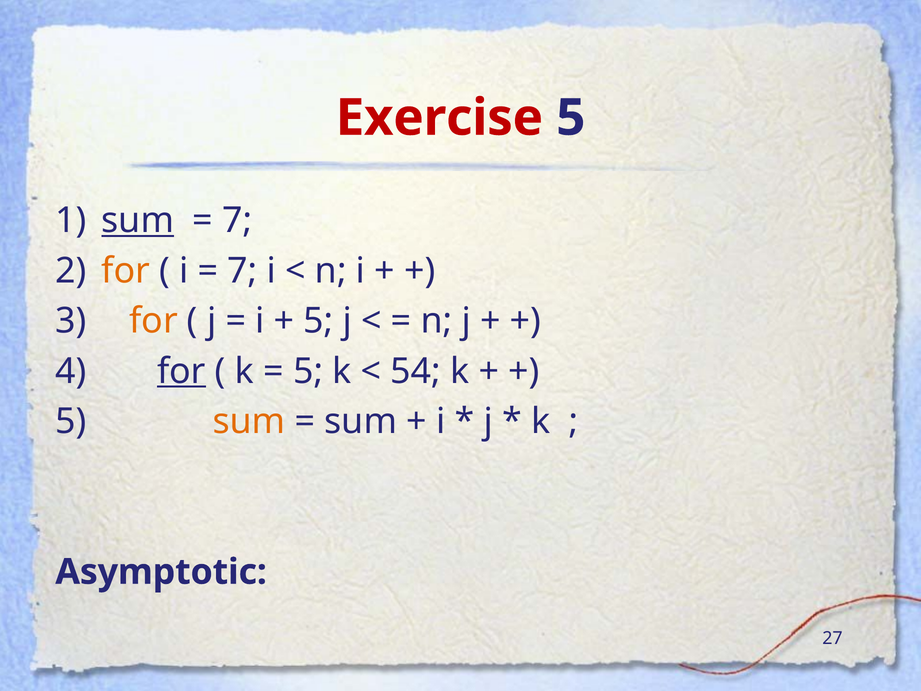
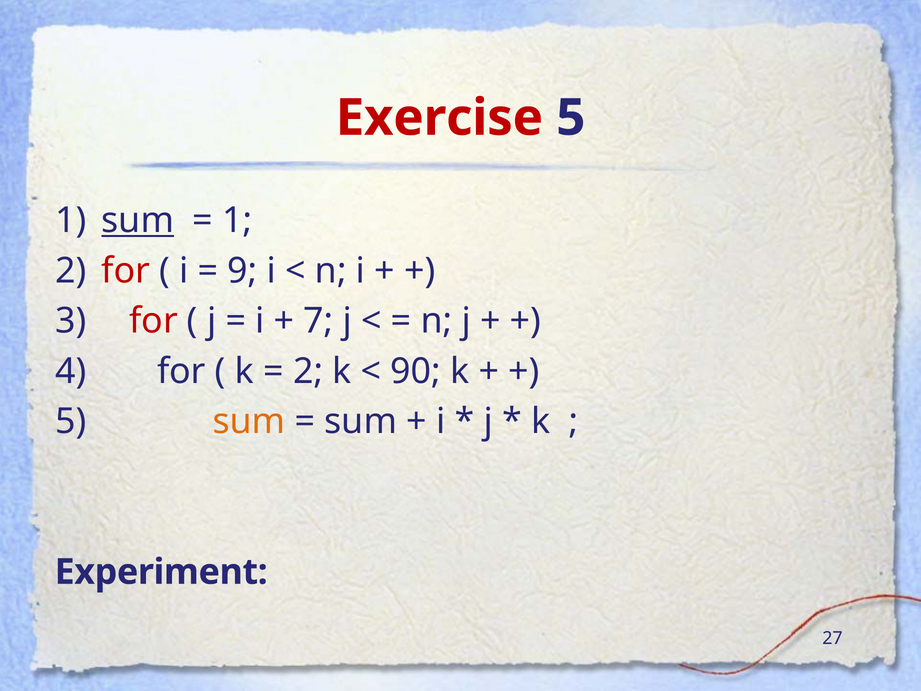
7: 7 -> 1 (237, 220)
for colour: orange -> red (126, 271)
7: 7 -> 9 (242, 271)
for colour: orange -> red (153, 321)
5: 5 -> 7 (318, 321)
for underline: present -> none (181, 371)
5: 5 -> 2 (308, 371)
54: 54 -> 90 (416, 371)
Asymptotic: Asymptotic -> Experiment (161, 572)
